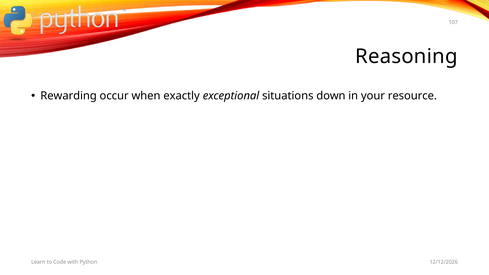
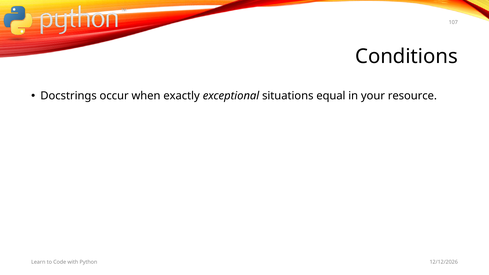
Reasoning: Reasoning -> Conditions (407, 56)
Rewarding: Rewarding -> Docstrings (69, 96)
down: down -> equal (331, 96)
